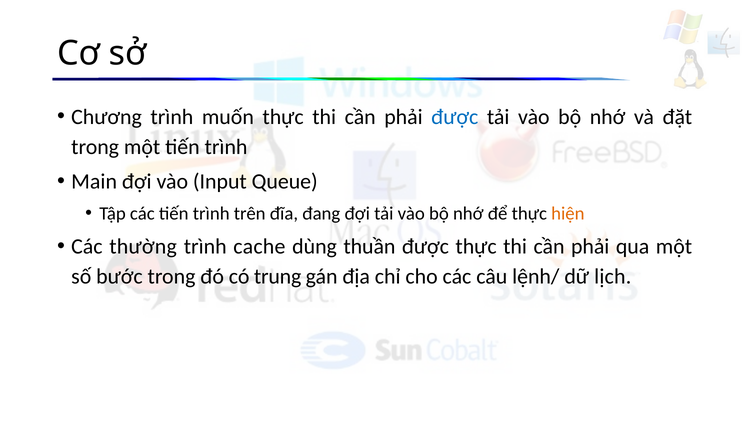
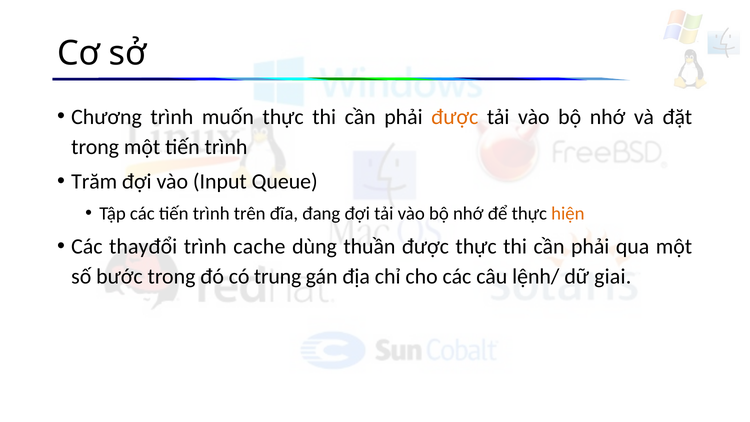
được colour: blue -> orange (455, 117)
Main: Main -> Trăm (94, 181)
thường: thường -> thayđổi (143, 246)
lịch: lịch -> giai (613, 276)
